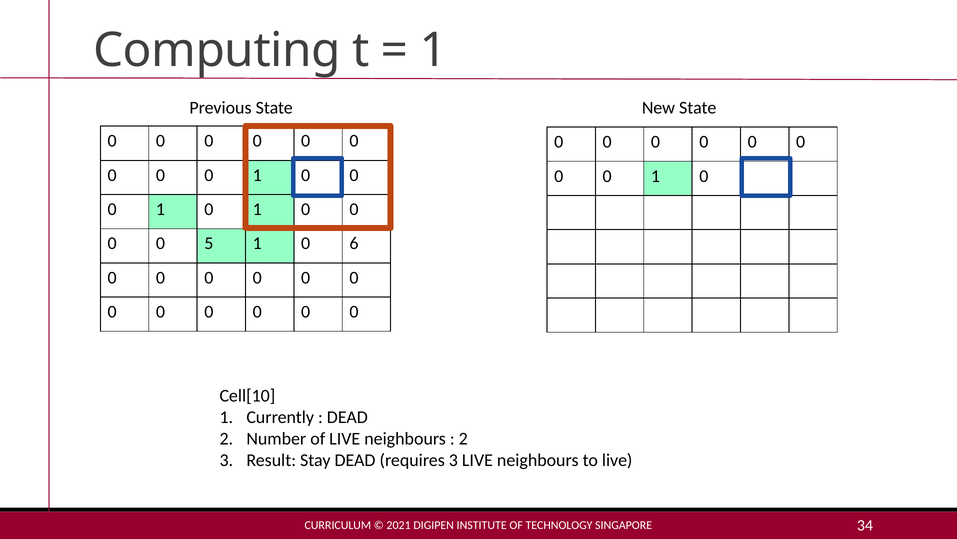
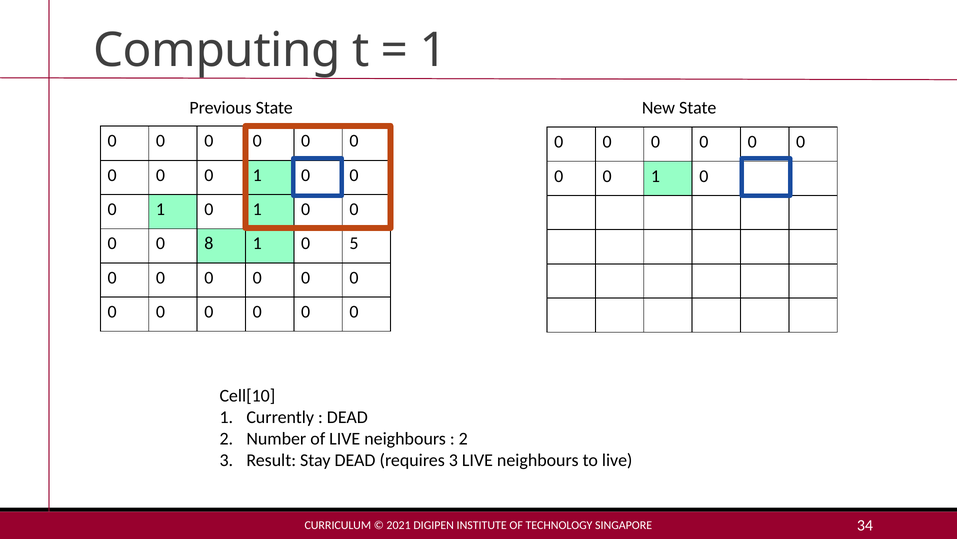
5: 5 -> 8 (209, 243)
6: 6 -> 5 (354, 243)
